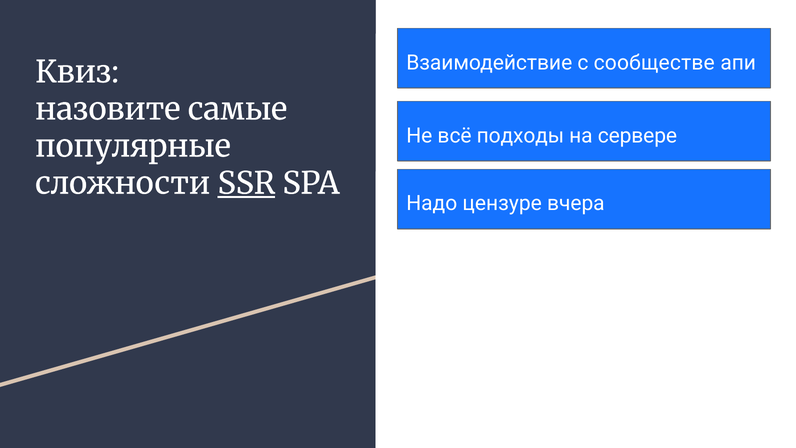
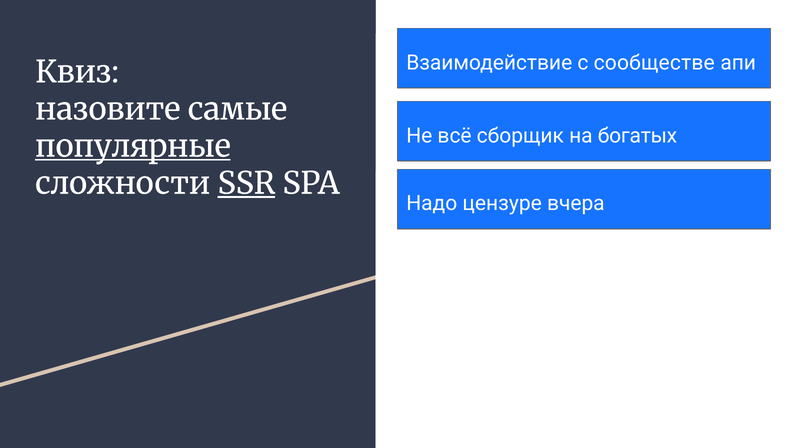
подходы: подходы -> сборщик (520, 136)
сервере: сервере -> богатых (637, 136)
популярные underline: none -> present (133, 146)
